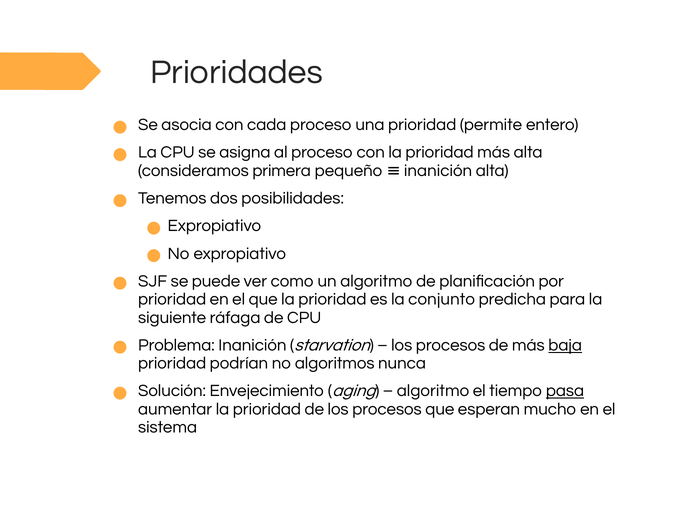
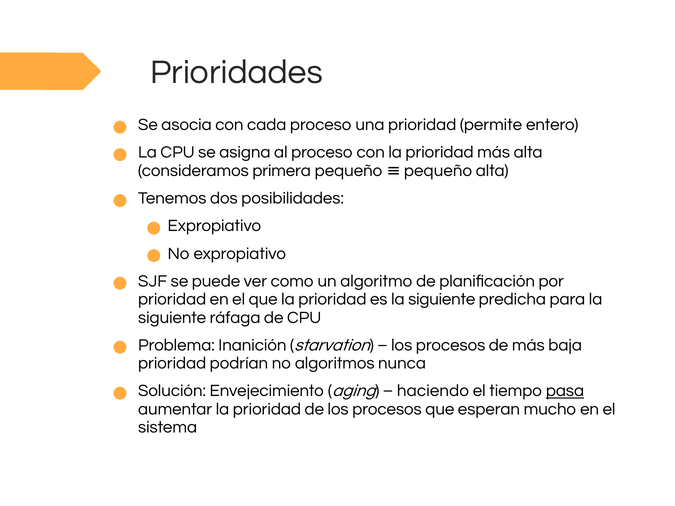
pequeño inanición: inanición -> pequeño (438, 171)
es la conjunto: conjunto -> siguiente (442, 299)
baja underline: present -> none (565, 345)
algoritmo: algoritmo -> haciendo (433, 391)
